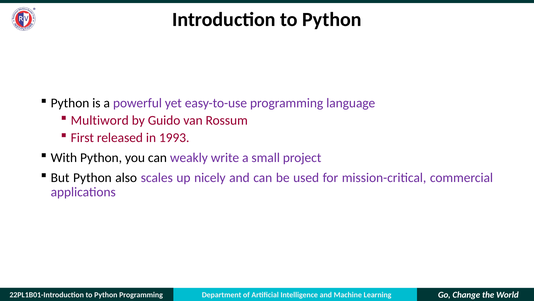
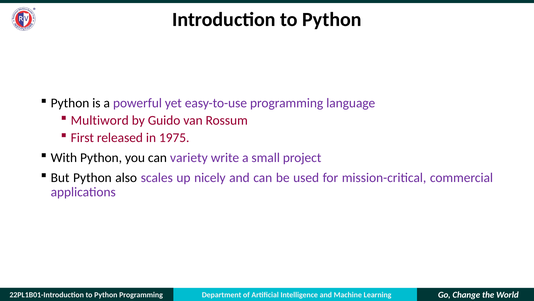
1993: 1993 -> 1975 (174, 137)
weakly: weakly -> variety (189, 157)
